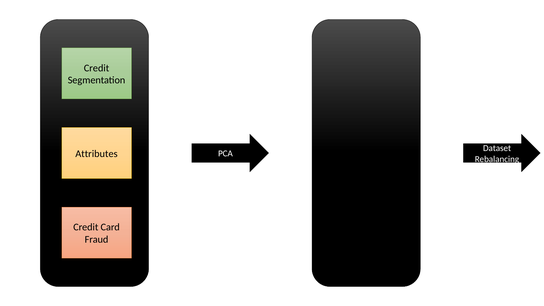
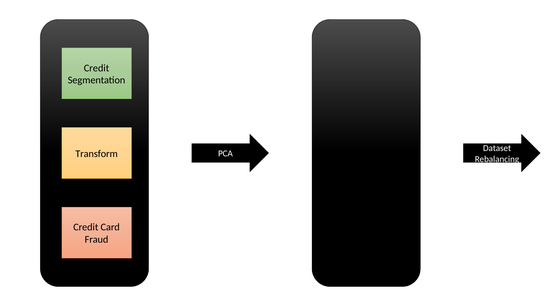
Attributes: Attributes -> Transform (97, 154)
